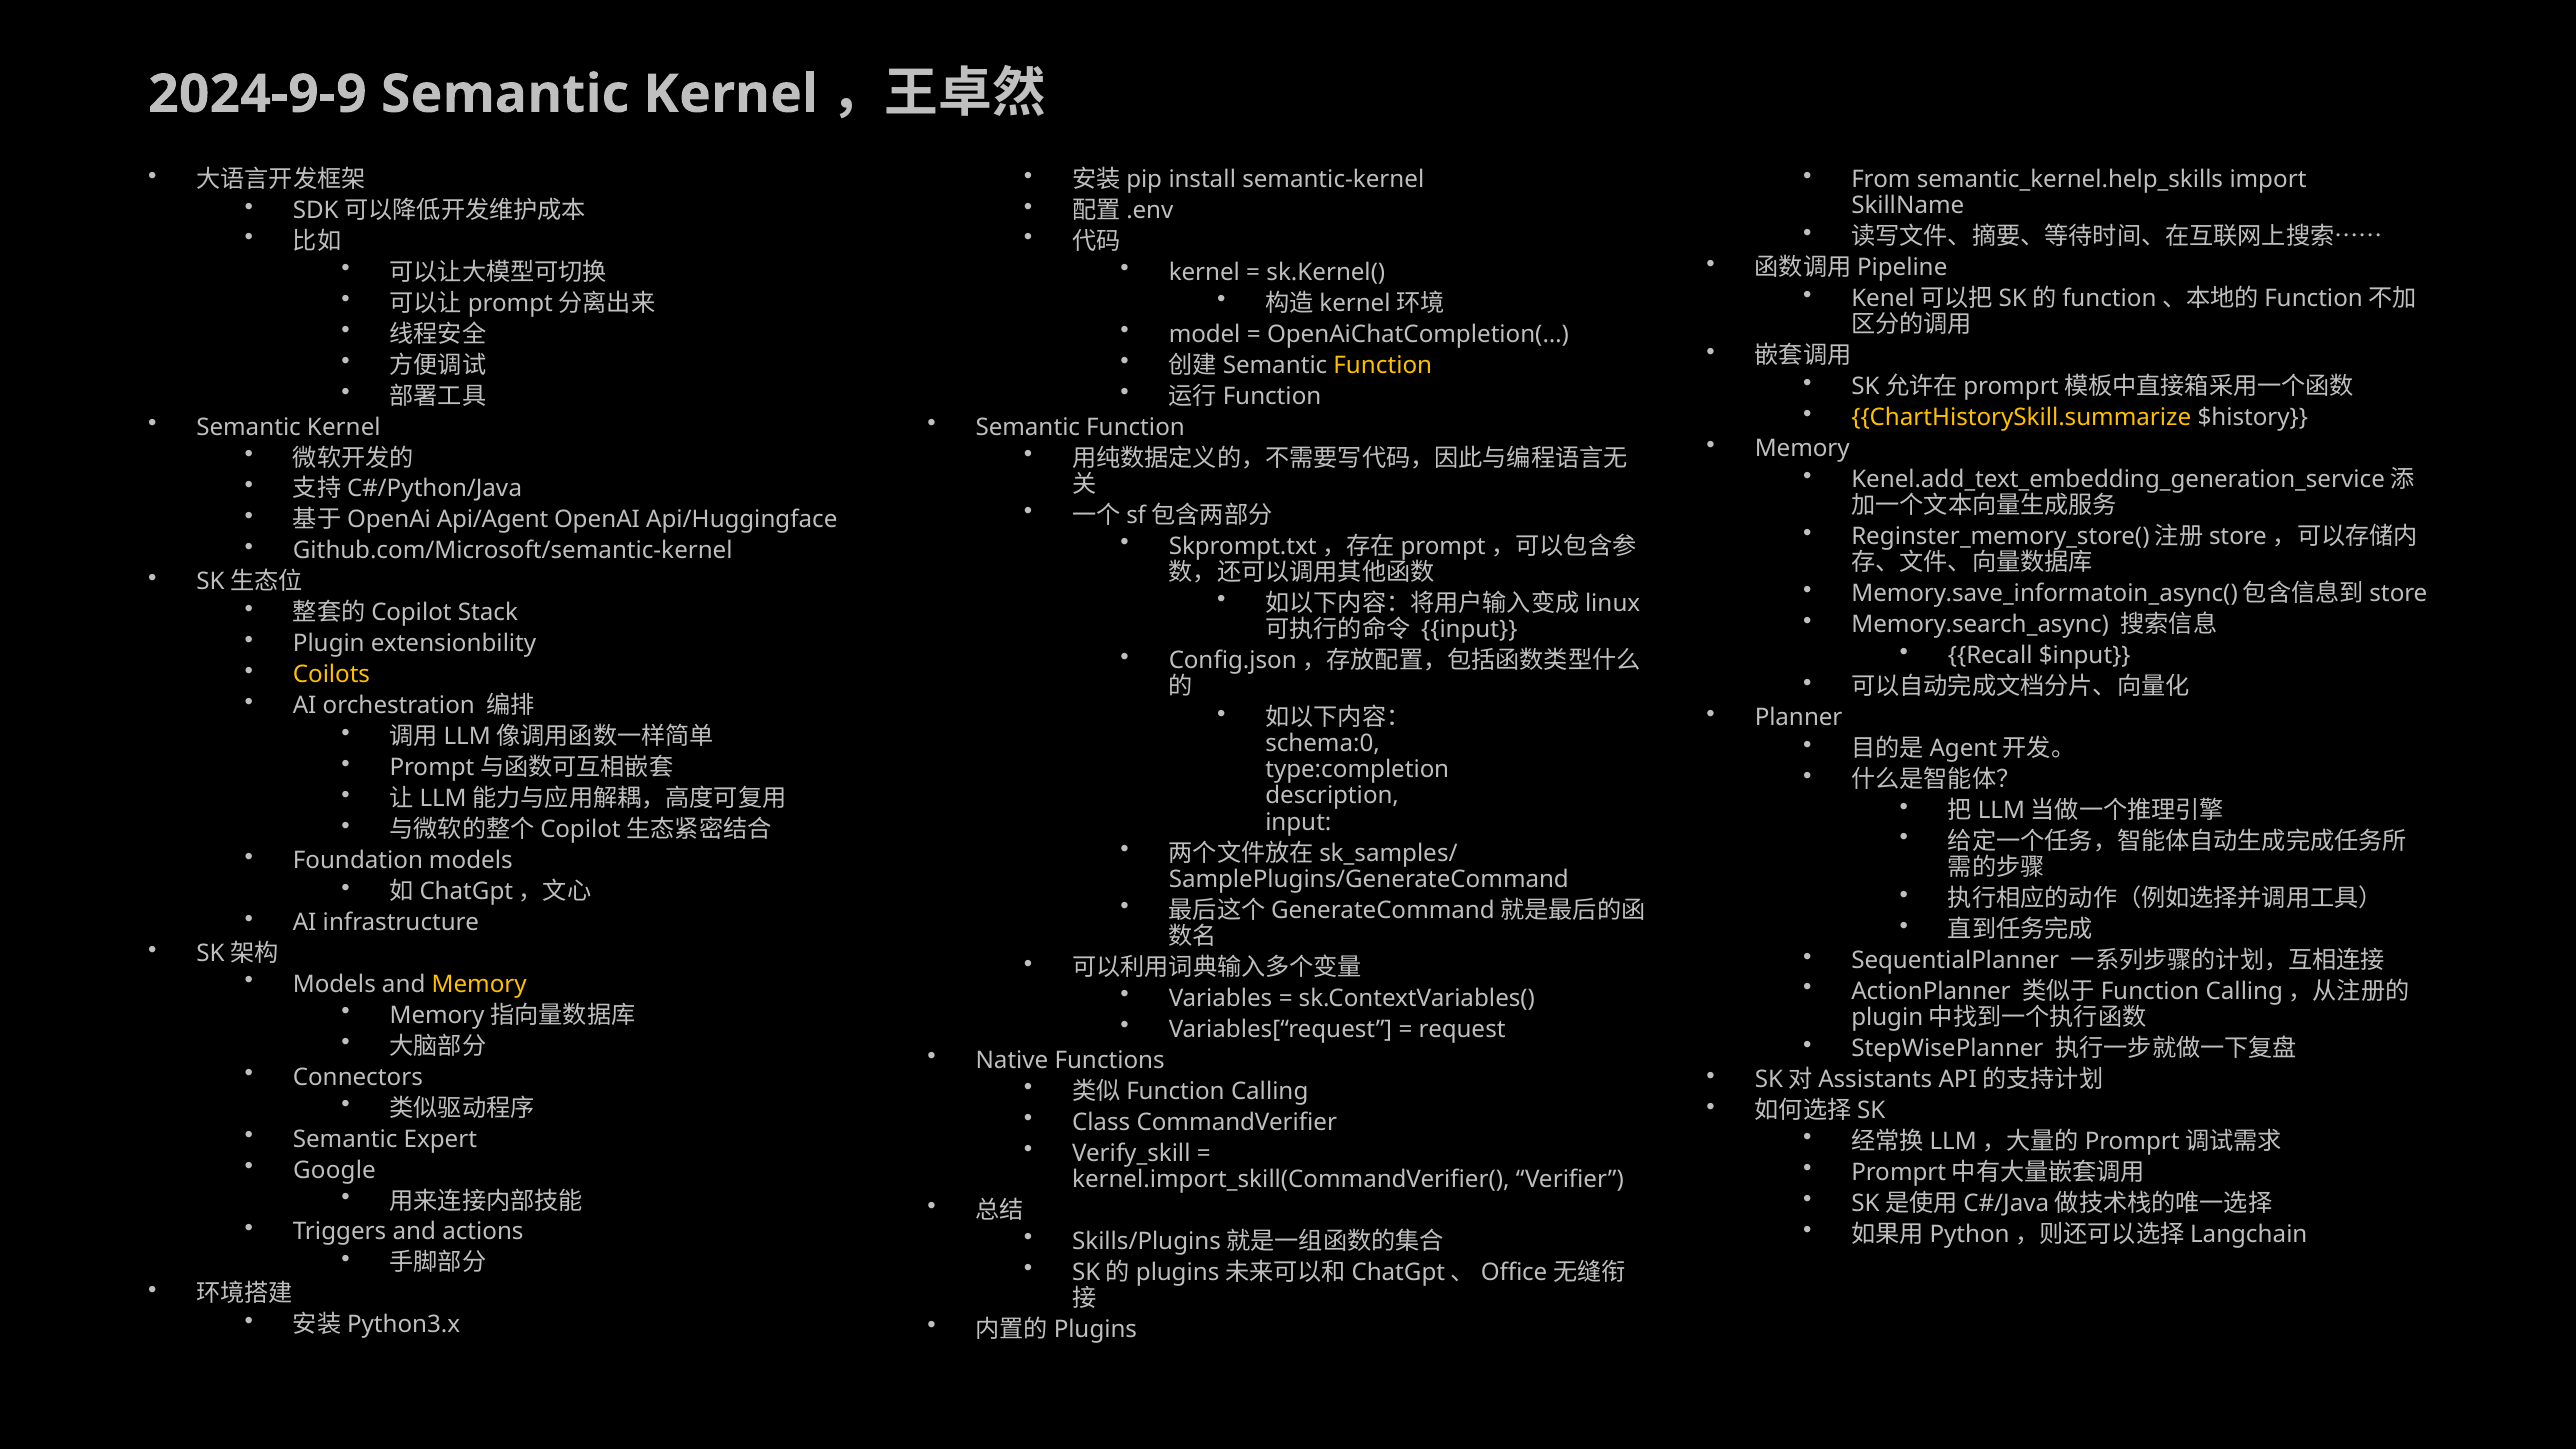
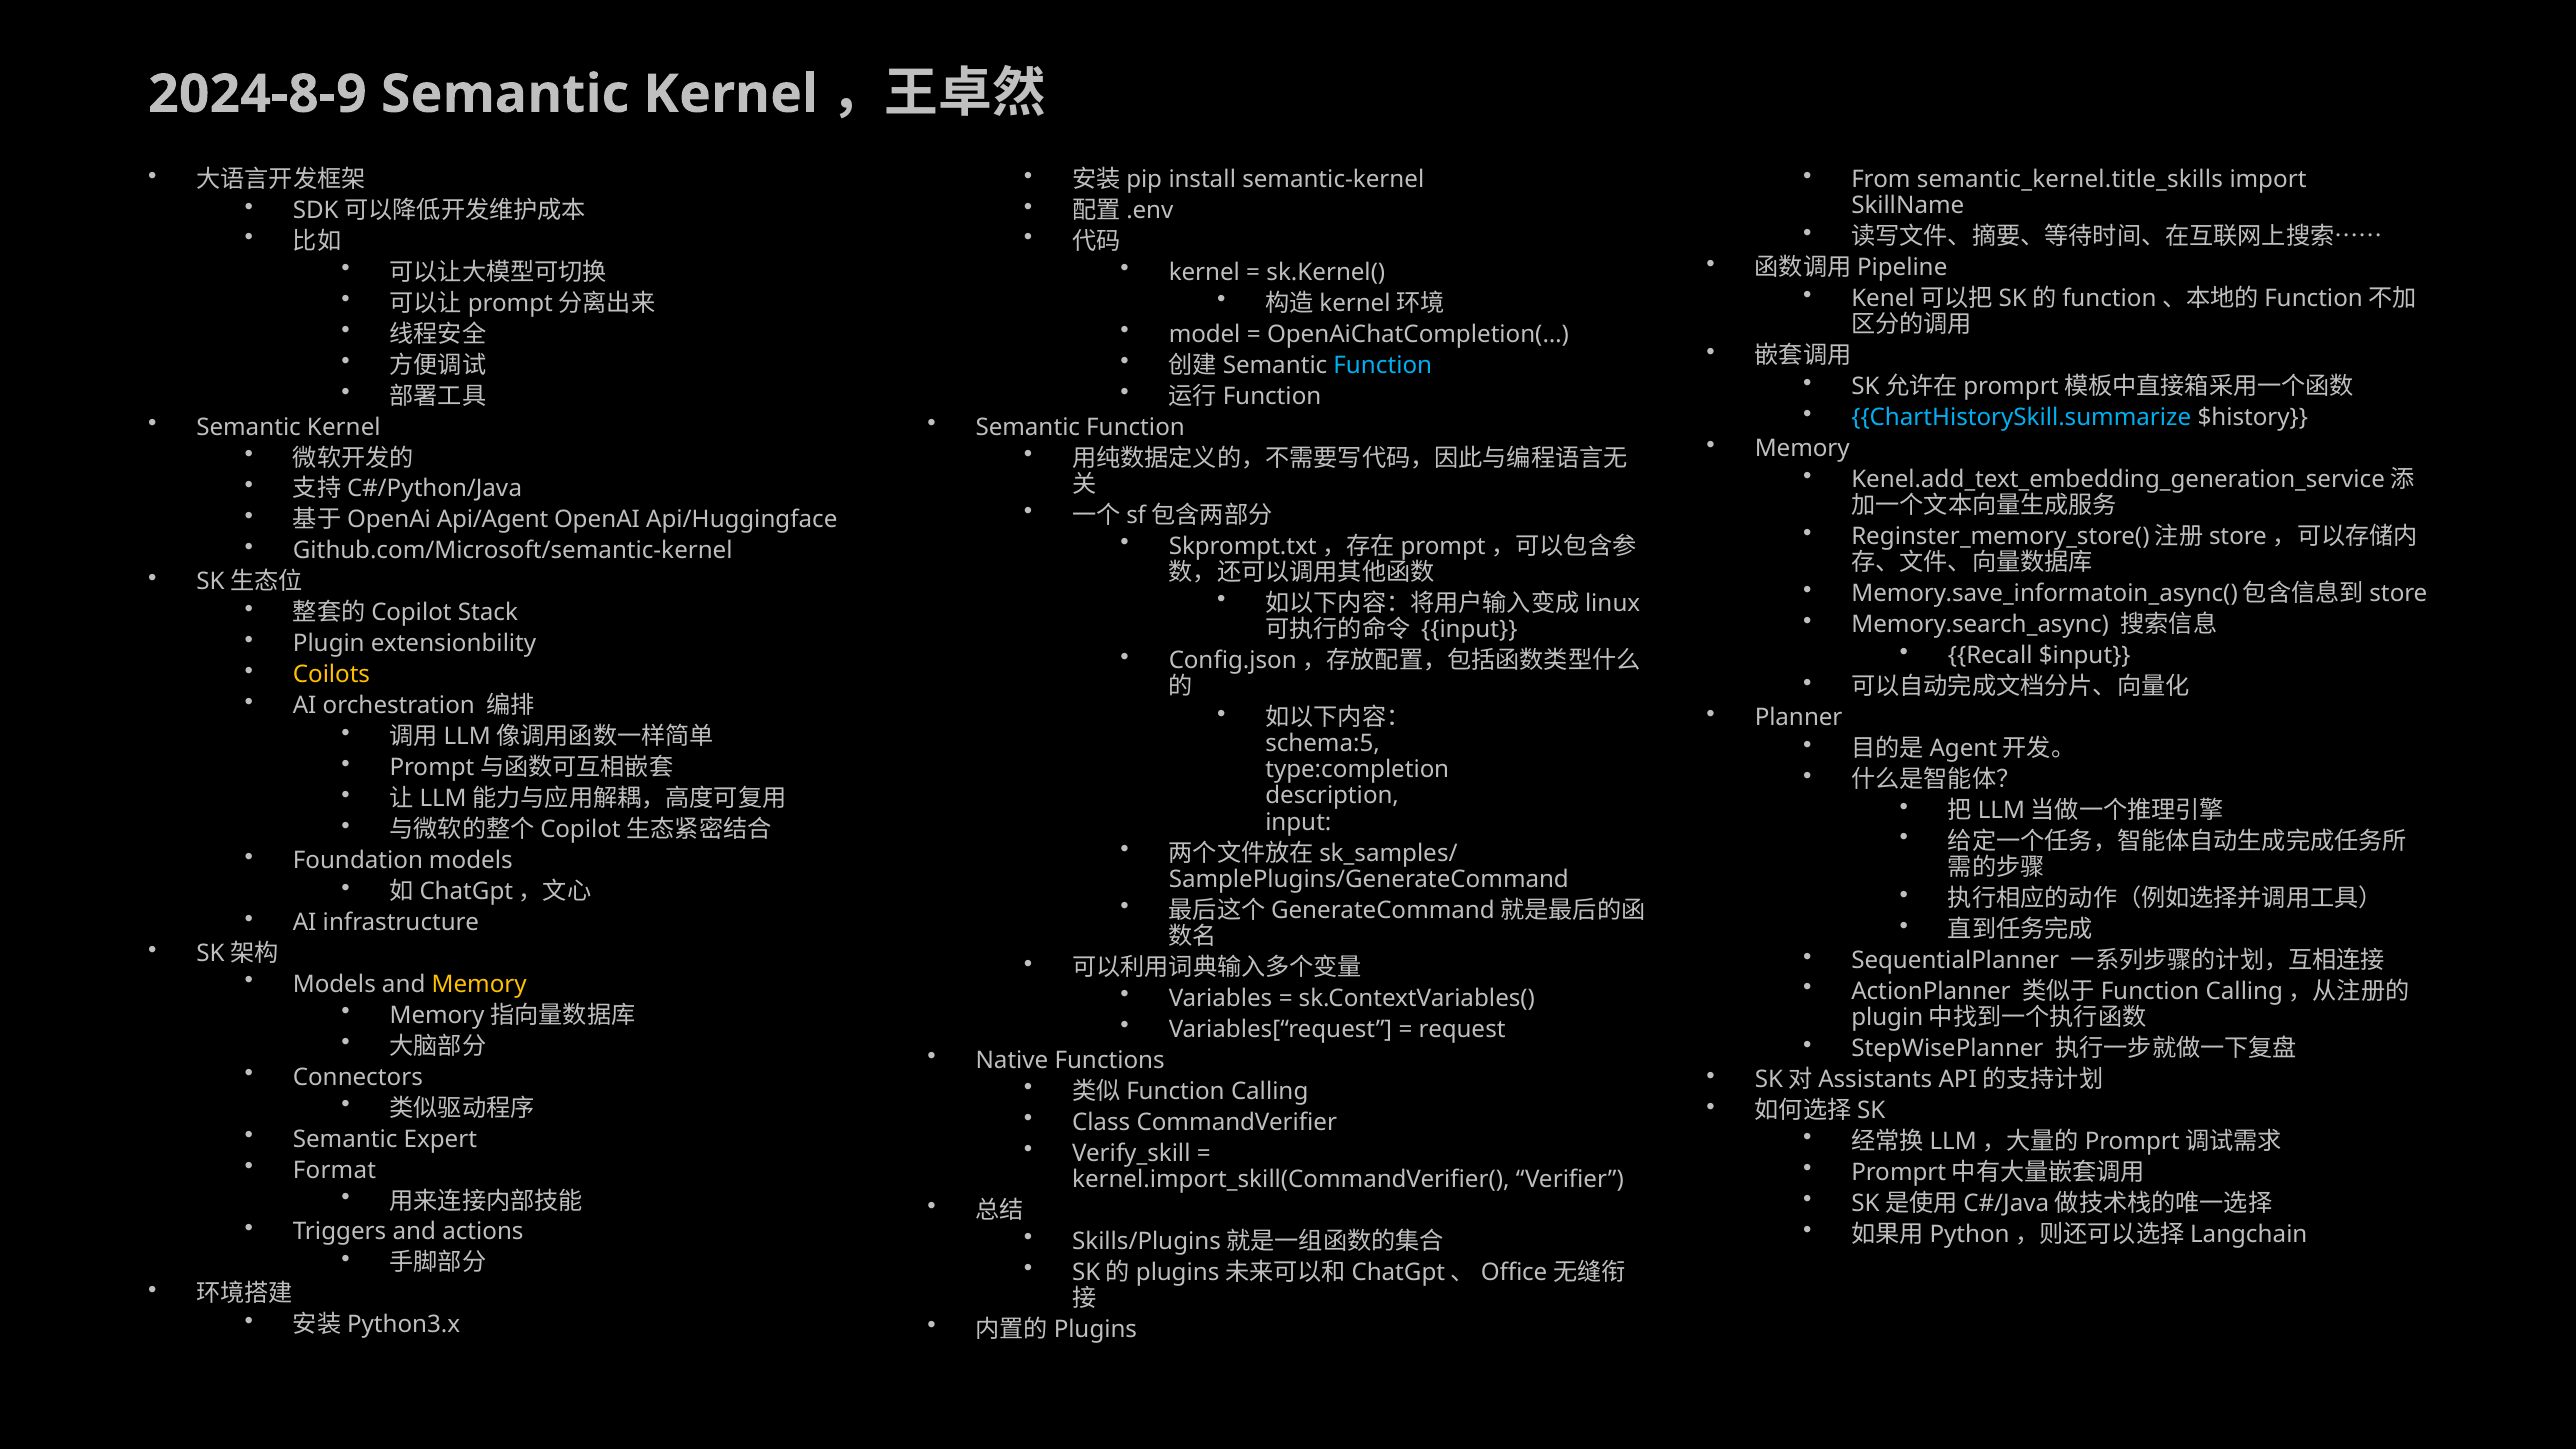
2024-9-9: 2024-9-9 -> 2024-8-9 (257, 94)
semantic_kernel.help_skills: semantic_kernel.help_skills -> semantic_kernel.title_skills (2070, 179)
Function colour: yellow -> light blue (1383, 365)
ChartHistorySkill.summarize colour: yellow -> light blue (2021, 418)
schema:0: schema:0 -> schema:5 (1323, 744)
Google: Google -> Format (334, 1170)
